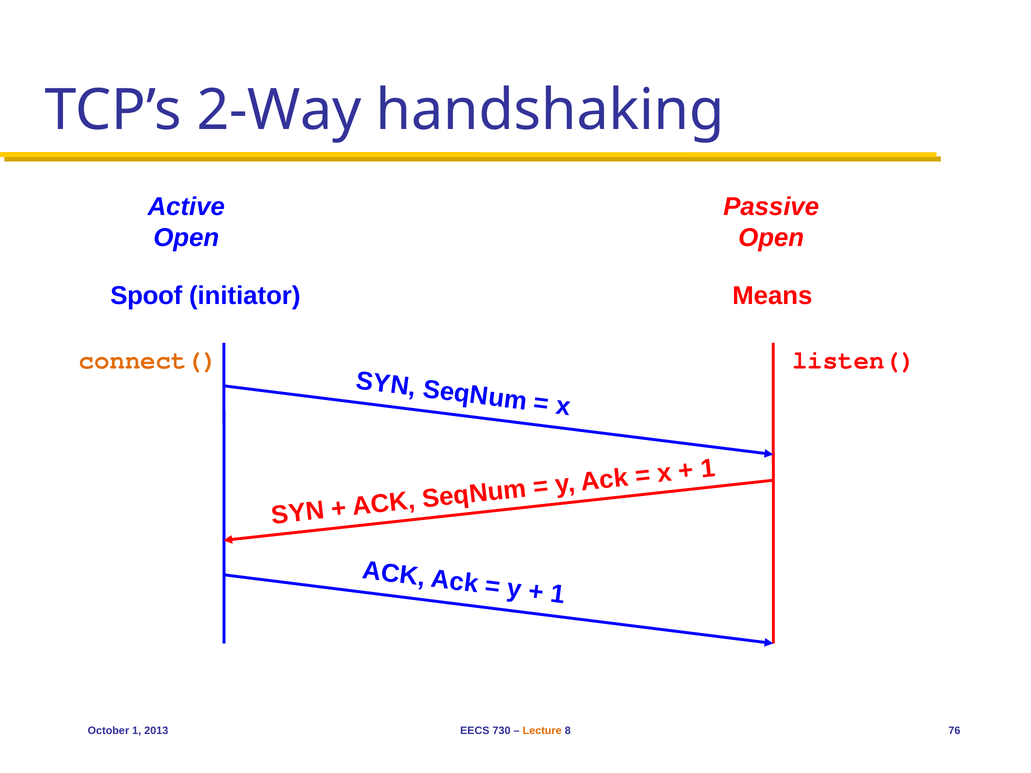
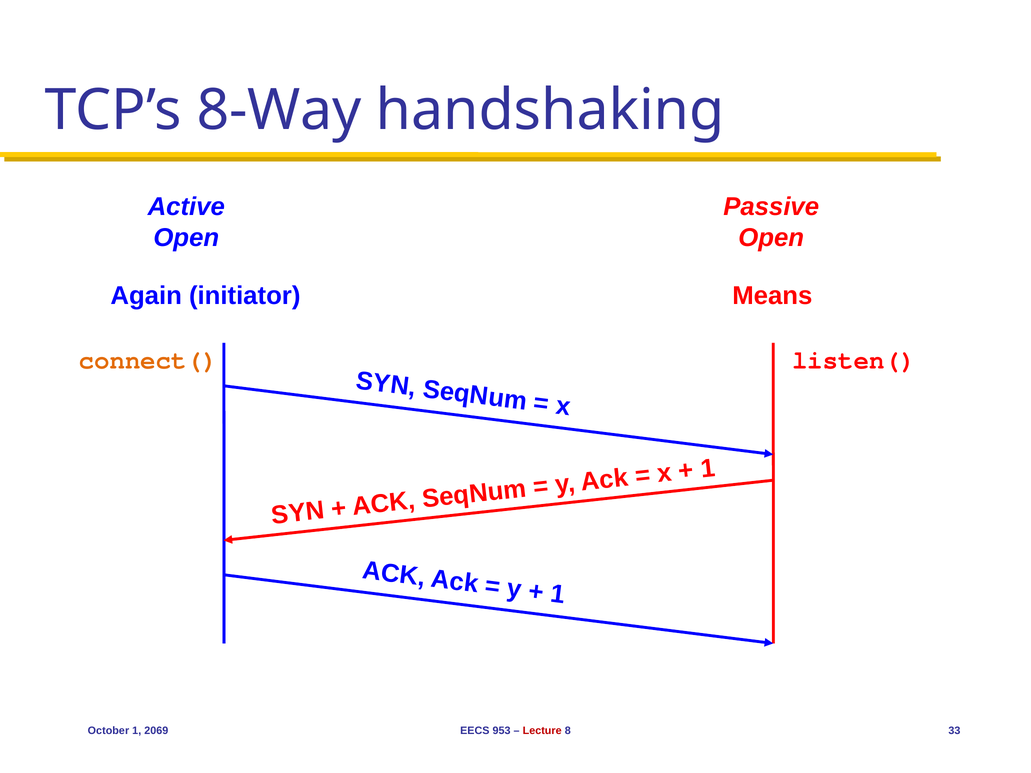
2-Way: 2-Way -> 8-Way (279, 110)
Spoof: Spoof -> Again (146, 296)
2013: 2013 -> 2069 (156, 731)
730: 730 -> 953 (502, 731)
Lecture colour: orange -> red (542, 731)
76: 76 -> 33 (954, 731)
